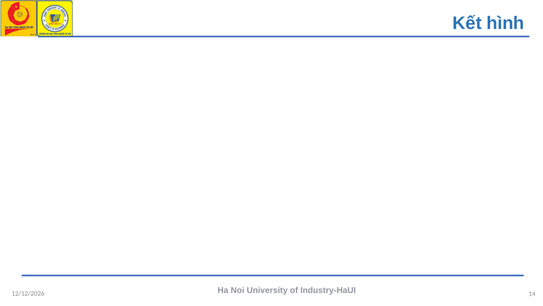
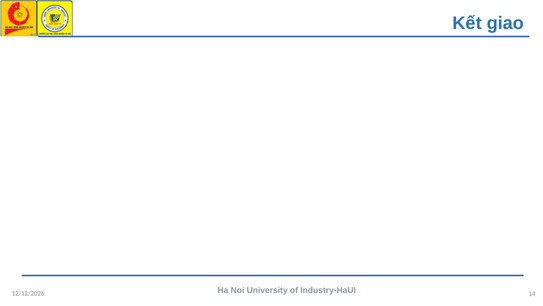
hình: hình -> giao (505, 23)
